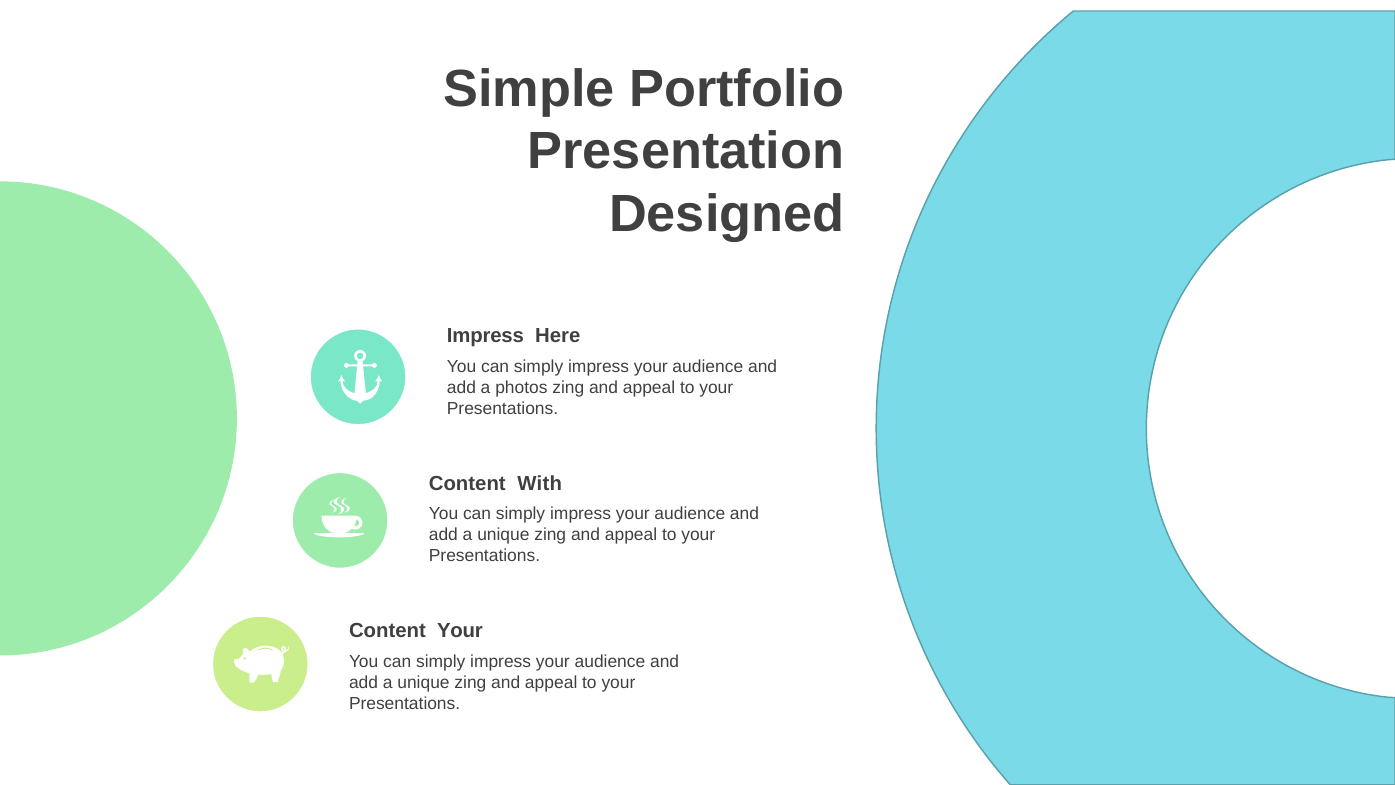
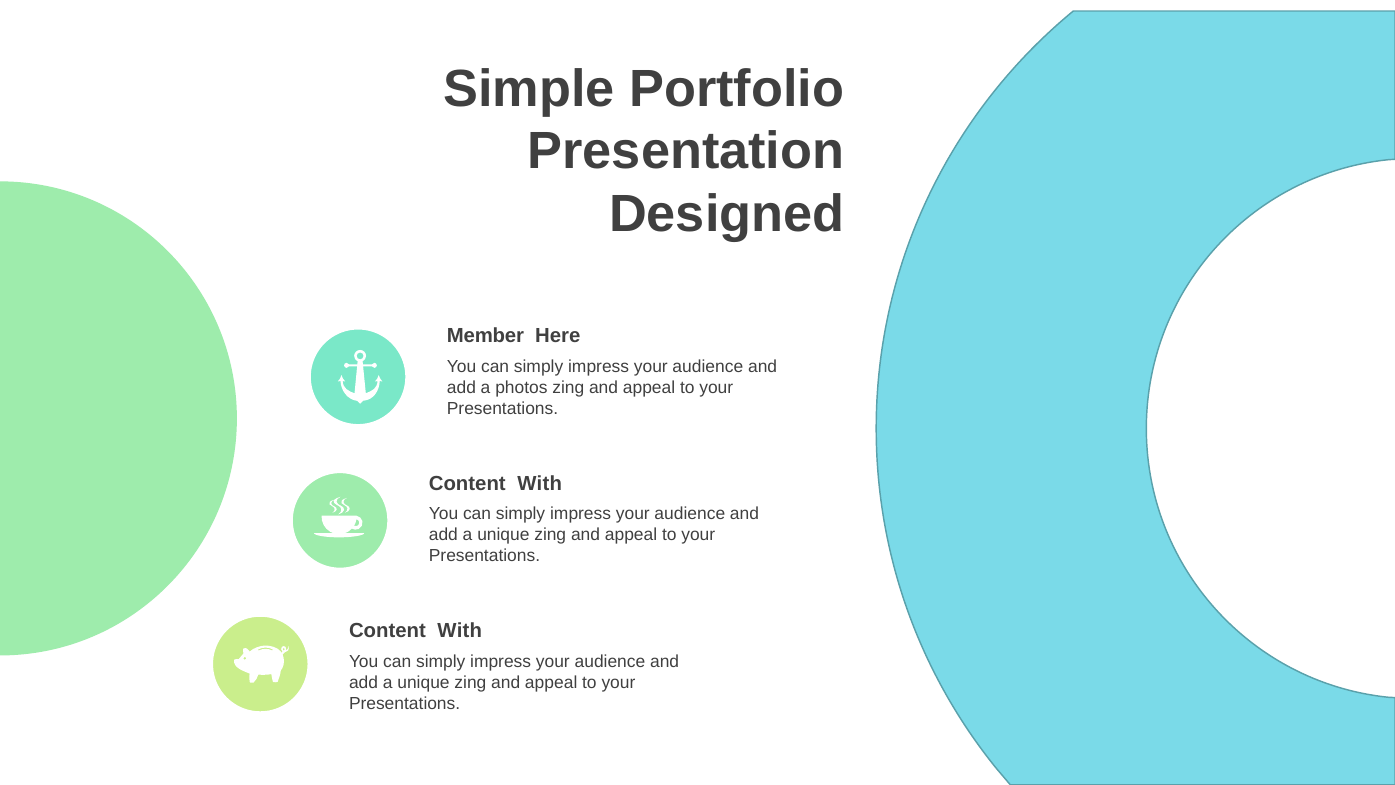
Impress: Impress -> Member (485, 336)
Your: Your -> With (460, 631)
